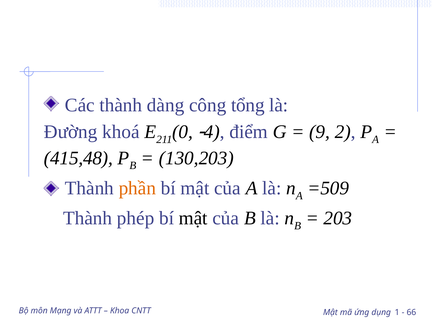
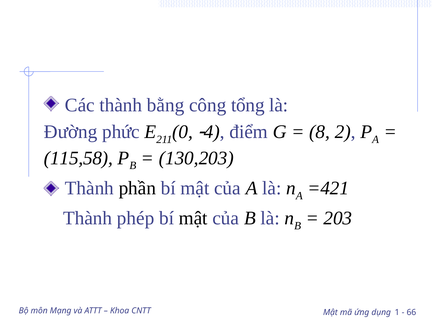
dàng: dàng -> bằng (166, 105)
khoá: khoá -> phức (121, 132)
9: 9 -> 8 (320, 132)
415,48: 415,48 -> 115,58 (78, 158)
phần colour: orange -> black (137, 188)
=509: =509 -> =421 (328, 188)
